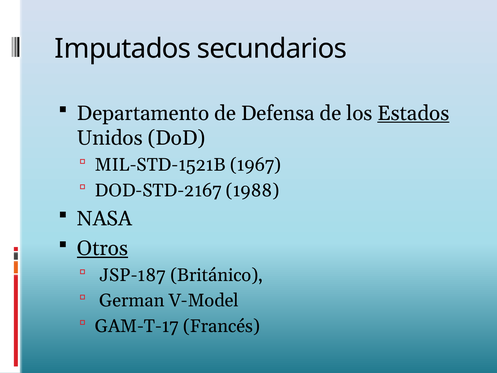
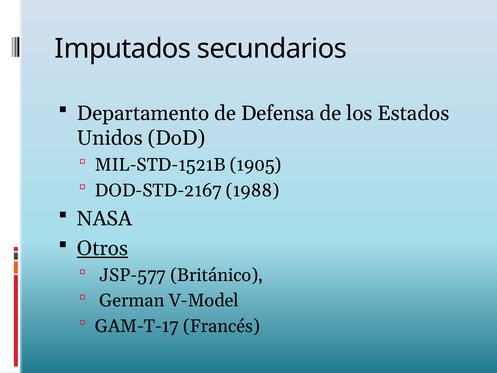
Estados underline: present -> none (413, 113)
1967: 1967 -> 1905 (256, 165)
JSP-187: JSP-187 -> JSP-577 (133, 275)
